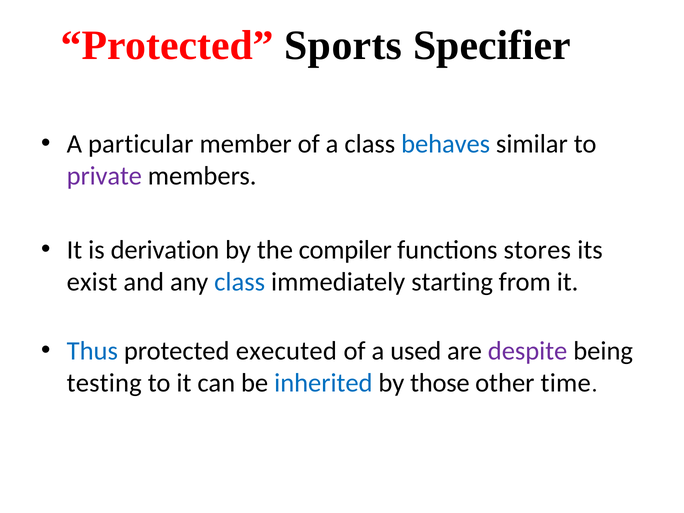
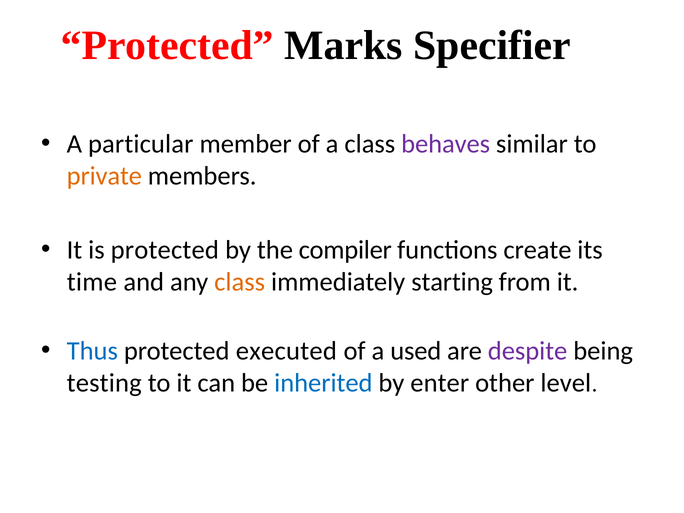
Sports: Sports -> Marks (343, 46)
behaves colour: blue -> purple (446, 144)
private colour: purple -> orange (104, 176)
is derivation: derivation -> protected (165, 250)
stores: stores -> create (537, 250)
exist: exist -> time (92, 282)
class colour: blue -> orange (240, 282)
those: those -> enter (440, 383)
time: time -> level (566, 383)
